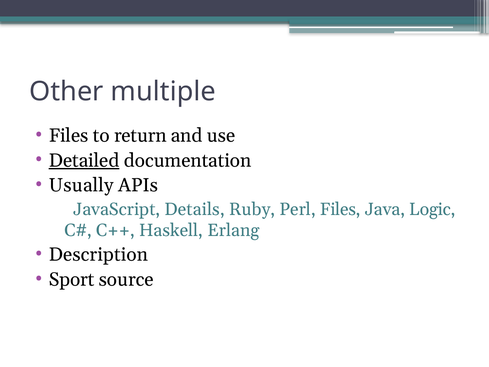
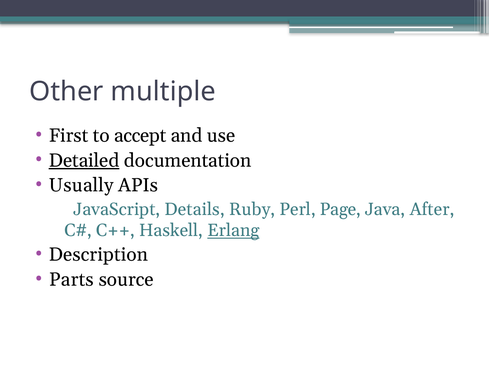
Files: Files -> First (69, 135)
return: return -> accept (140, 135)
Perl Files: Files -> Page (340, 209)
Logic: Logic -> After (432, 209)
Erlang underline: none -> present (233, 230)
Sport: Sport -> Parts (71, 279)
